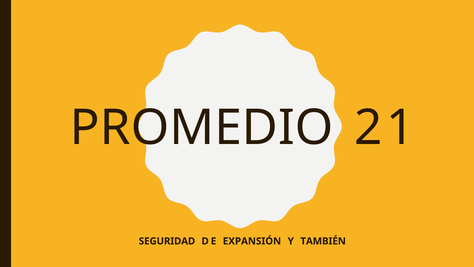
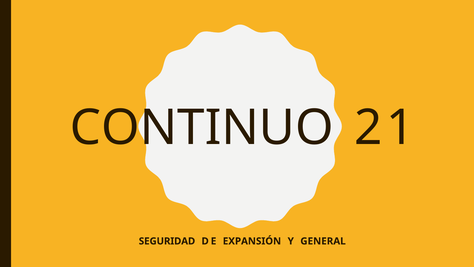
PROMEDIO: PROMEDIO -> CONTINUO (202, 128)
TAMBIÉN: TAMBIÉN -> GENERAL (323, 241)
